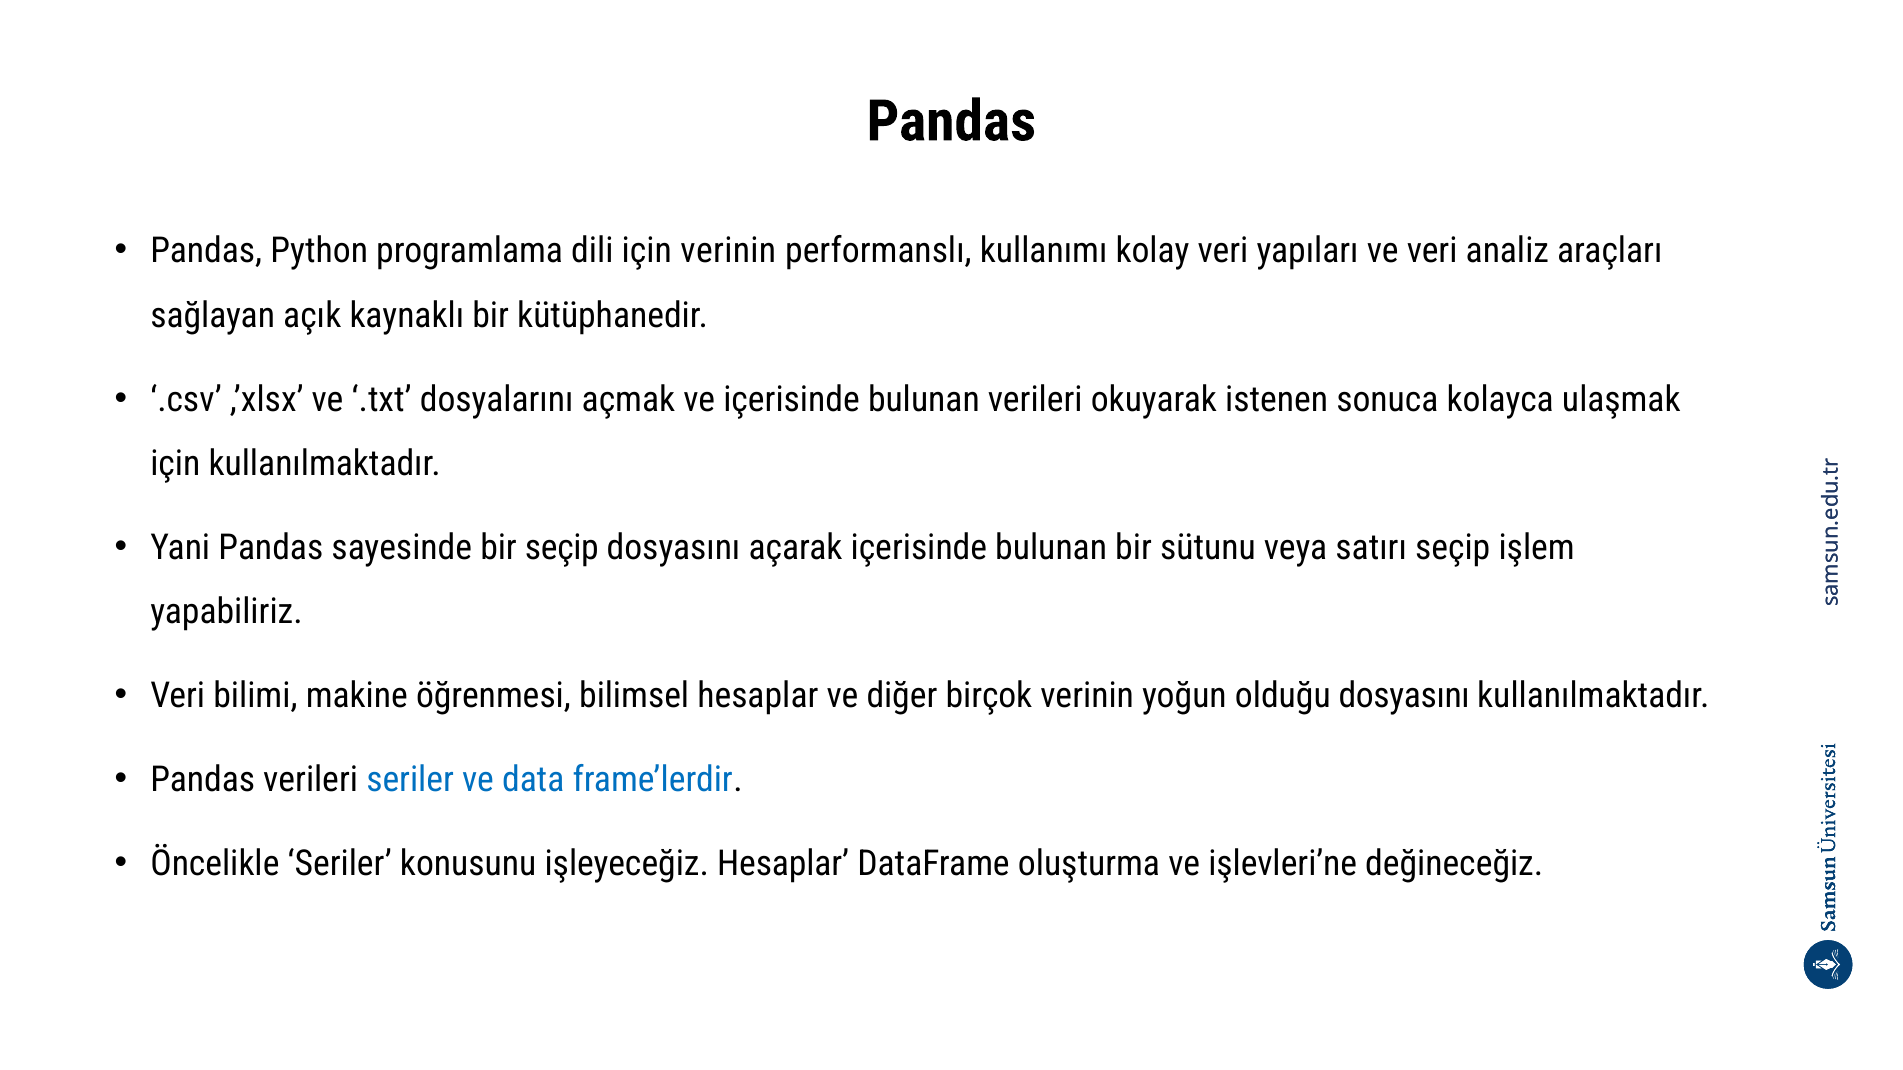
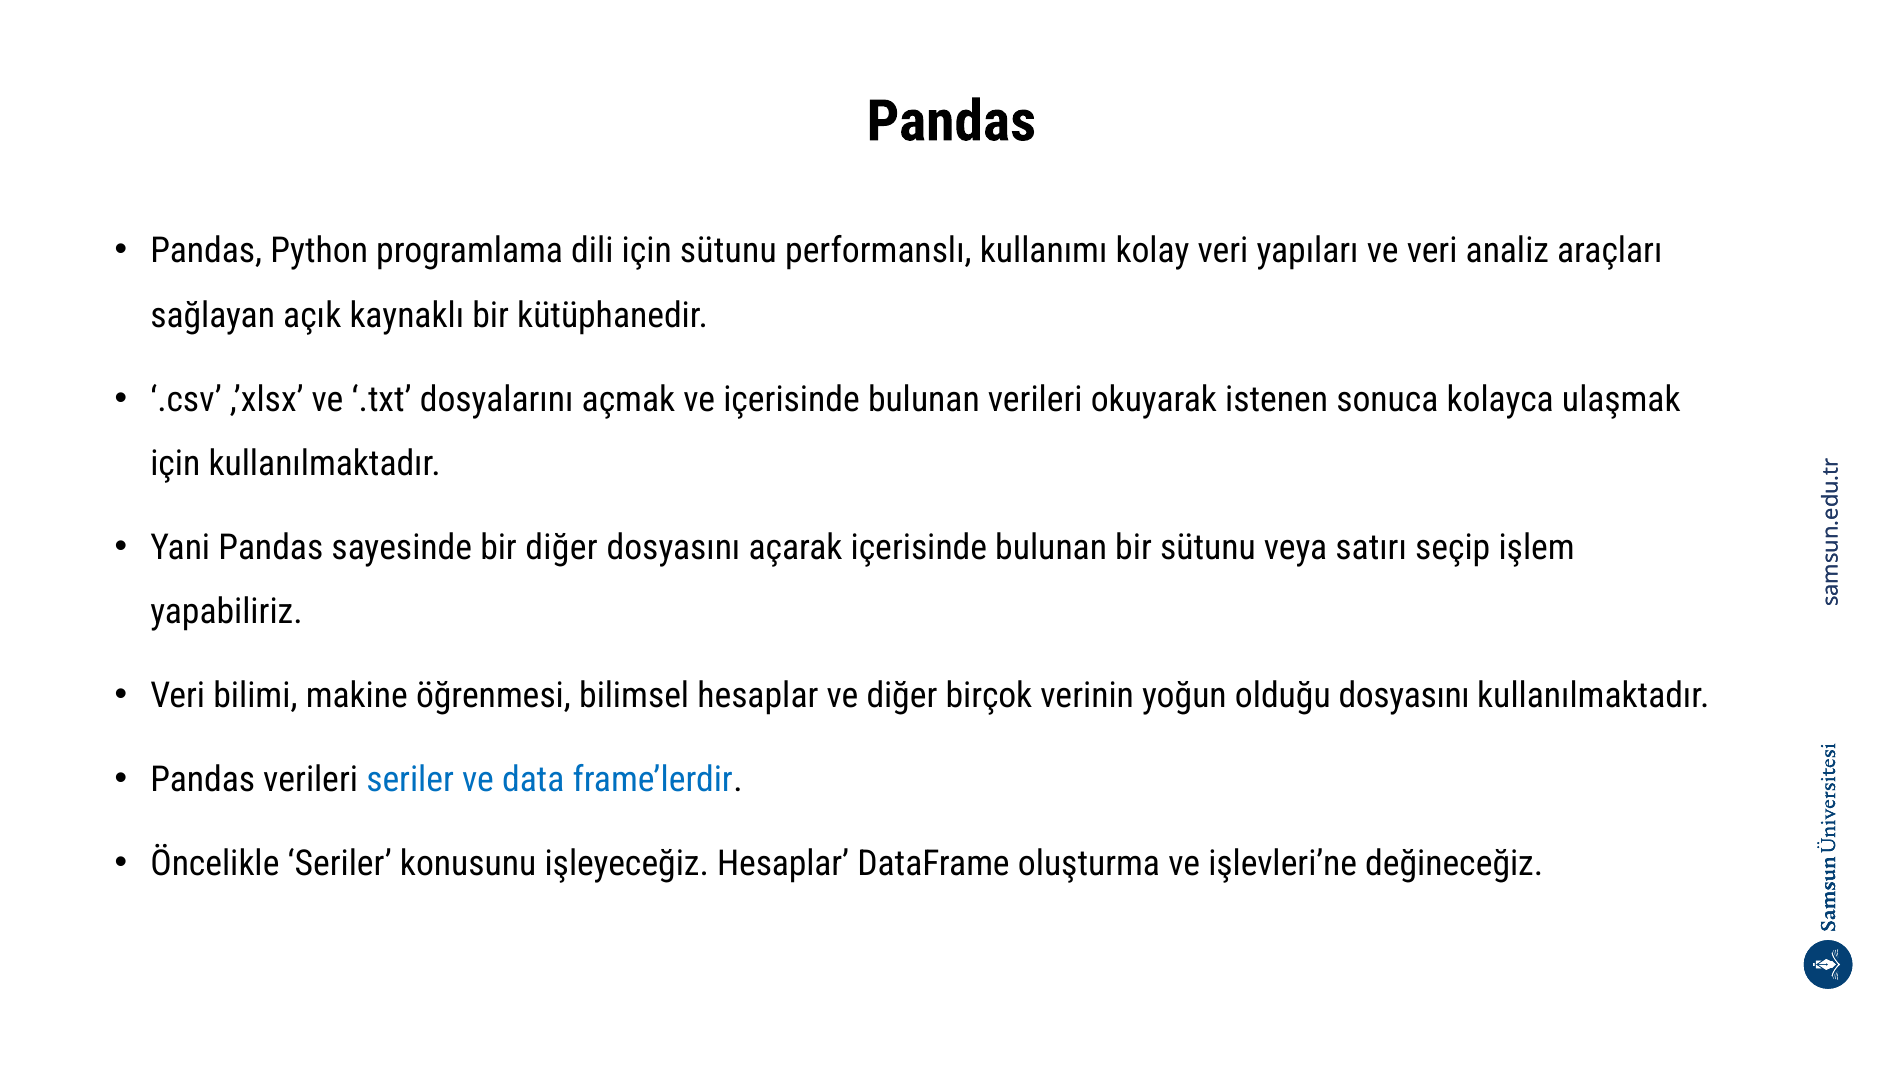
için verinin: verinin -> sütunu (728, 251)
bir seçip: seçip -> diğer (562, 548)
